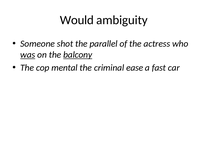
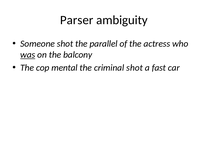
Would: Would -> Parser (77, 20)
balcony underline: present -> none (78, 55)
criminal ease: ease -> shot (135, 68)
